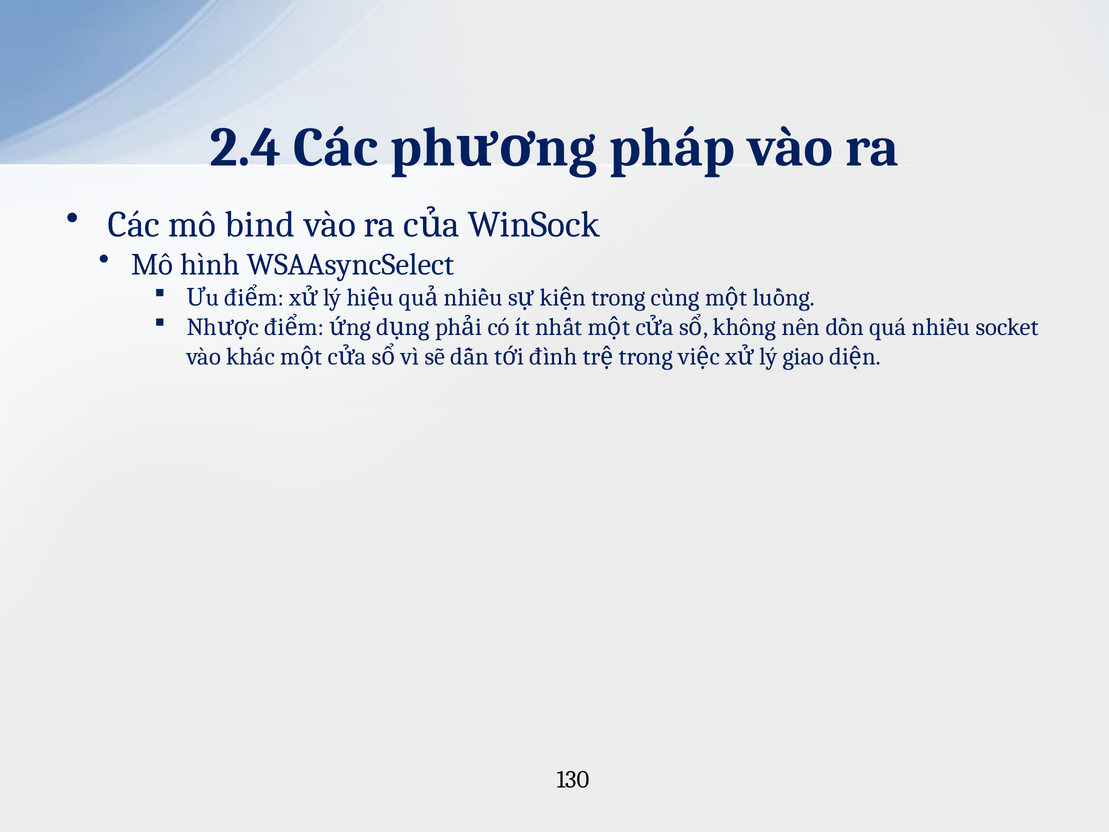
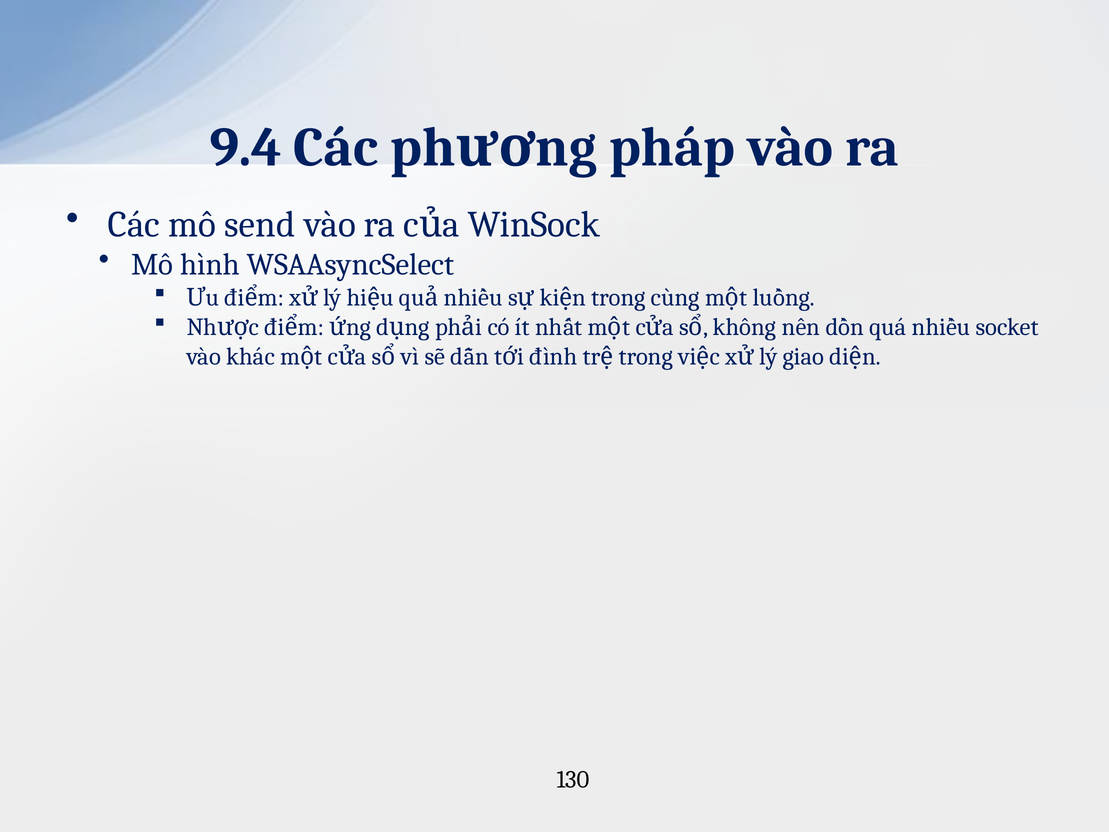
2.4: 2.4 -> 9.4 (246, 147)
bind: bind -> send (260, 224)
